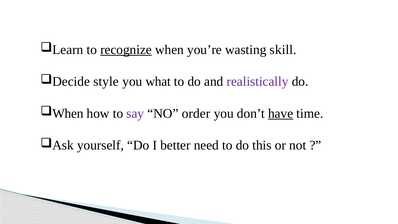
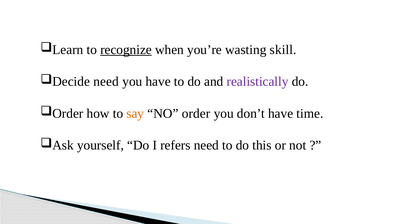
Decide style: style -> need (106, 82)
you what: what -> have (158, 82)
When: When -> Order (68, 113)
say colour: purple -> orange (135, 113)
have underline: present -> none (281, 113)
better: better -> refers (175, 145)
